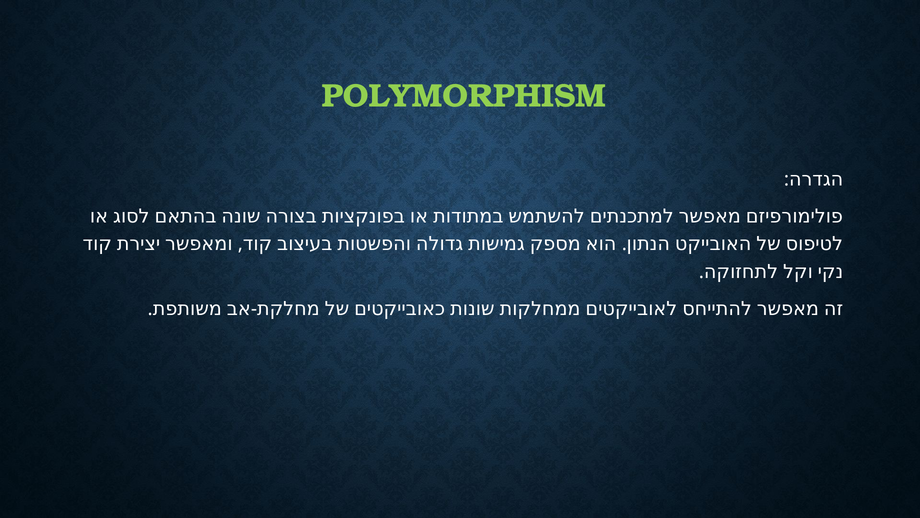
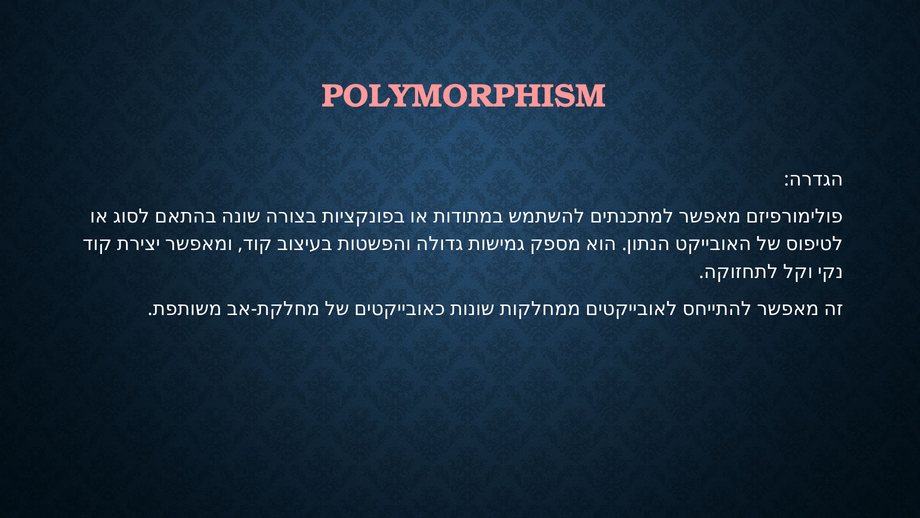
POLYMORPHISM colour: light green -> pink (464, 96)
